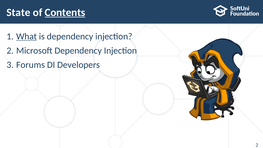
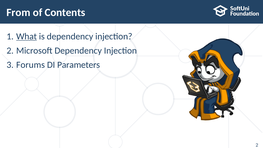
State: State -> From (18, 12)
Contents underline: present -> none (65, 12)
Developers: Developers -> Parameters (79, 65)
